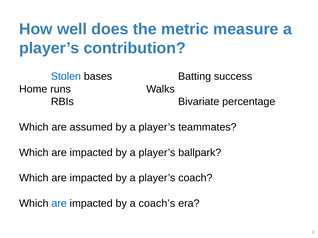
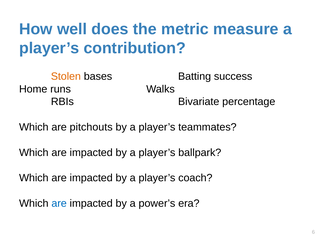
Stolen colour: blue -> orange (66, 77)
assumed: assumed -> pitchouts (91, 127)
coach’s: coach’s -> power’s (157, 204)
